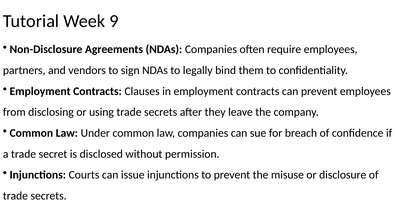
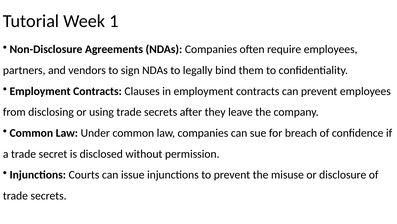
9: 9 -> 1 (114, 21)
